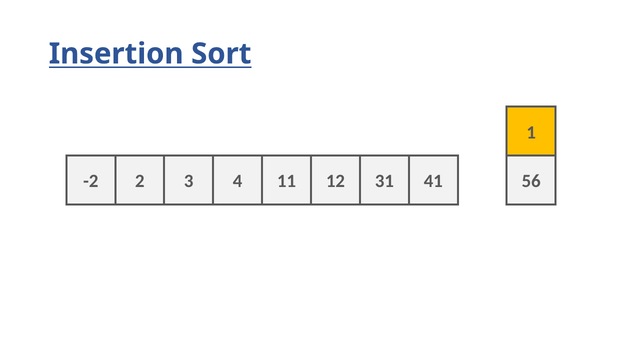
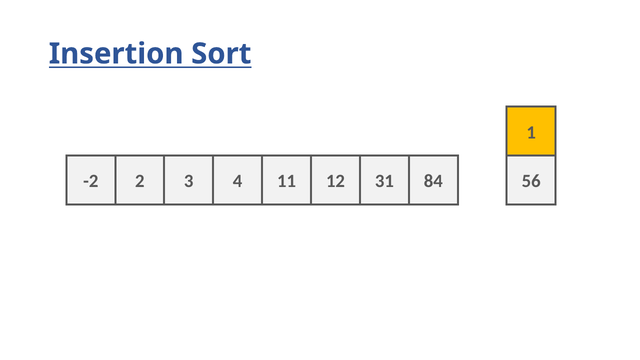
41: 41 -> 84 (433, 181)
